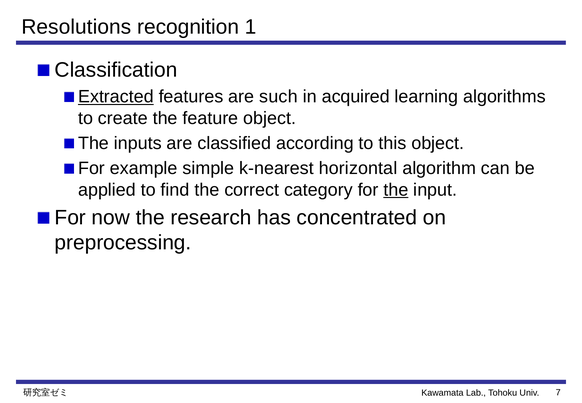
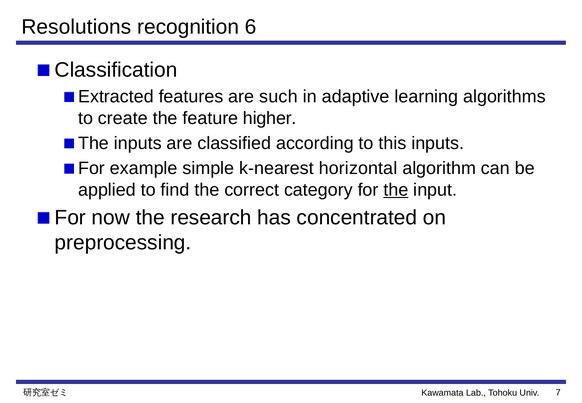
1: 1 -> 6 (251, 27)
Extracted underline: present -> none (116, 97)
acquired: acquired -> adaptive (356, 97)
feature object: object -> higher (270, 118)
this object: object -> inputs (438, 143)
